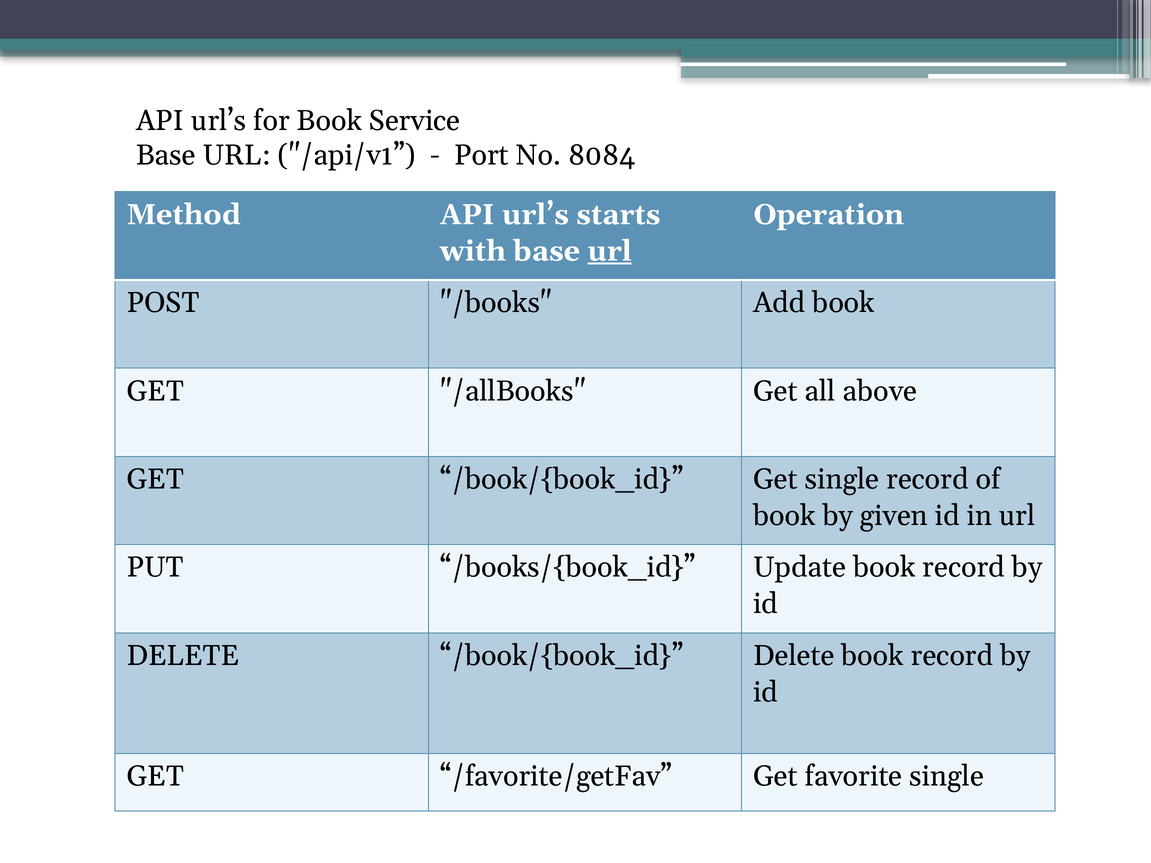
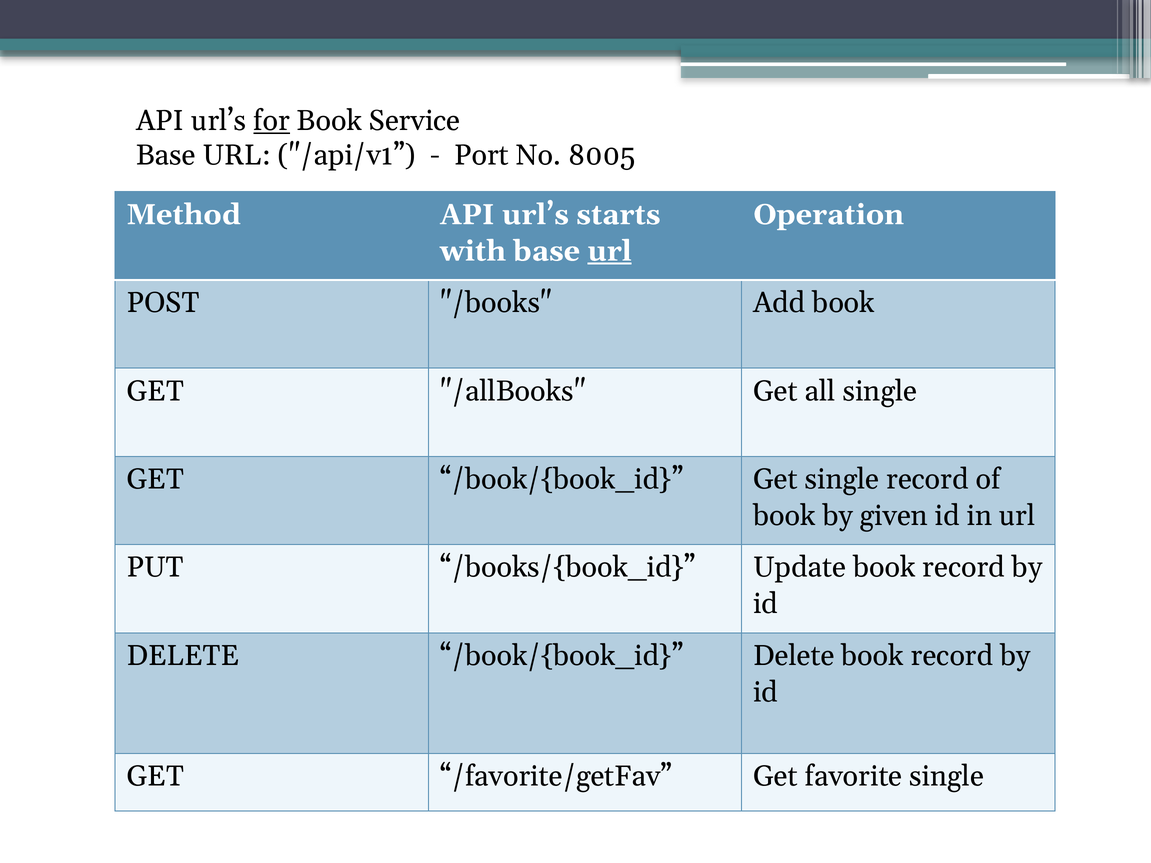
for underline: none -> present (272, 121)
8084: 8084 -> 8005 (602, 155)
all above: above -> single (880, 391)
